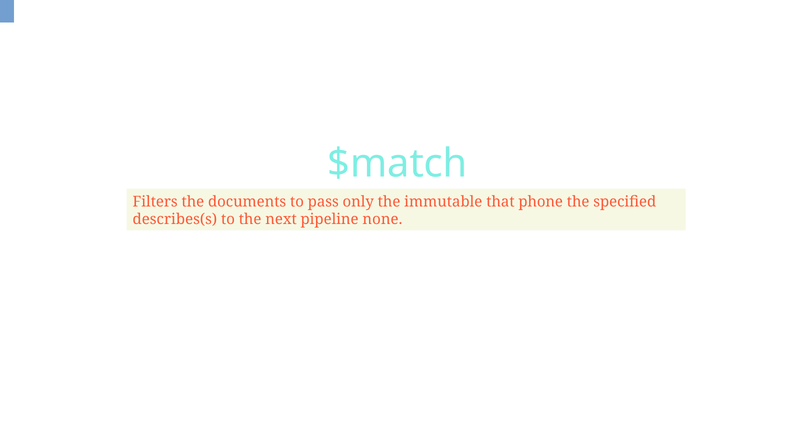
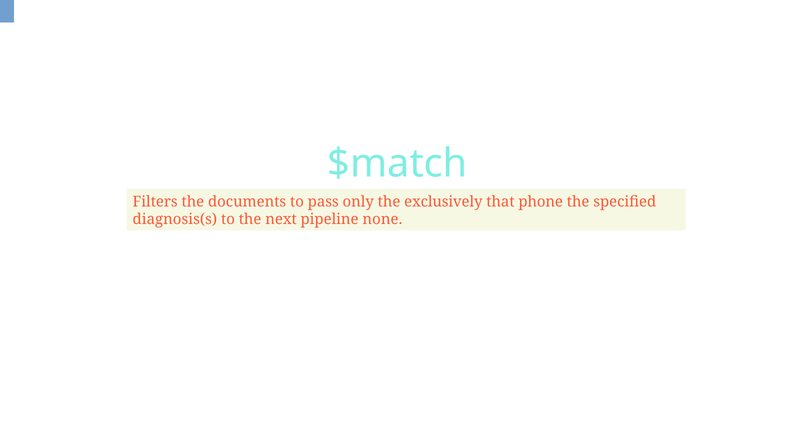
immutable: immutable -> exclusively (443, 202)
describes(s: describes(s -> diagnosis(s (175, 220)
